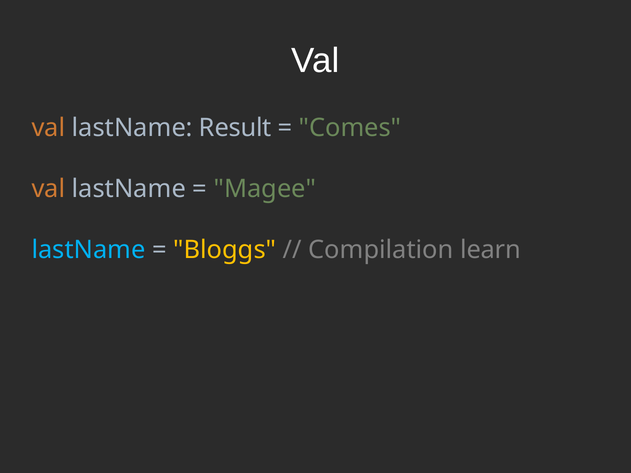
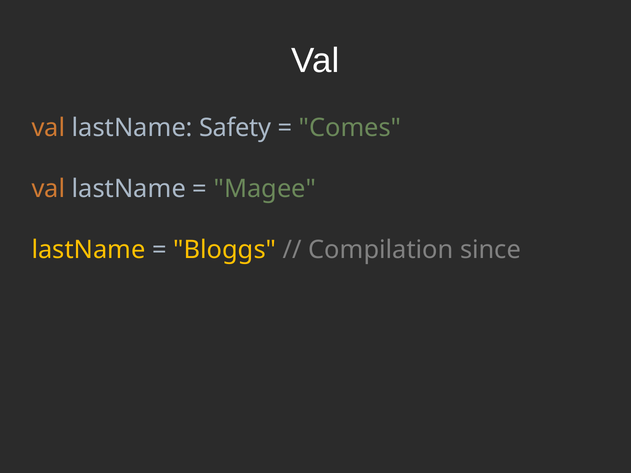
Result: Result -> Safety (235, 128)
lastName colour: light blue -> yellow (89, 250)
learn: learn -> since (491, 250)
